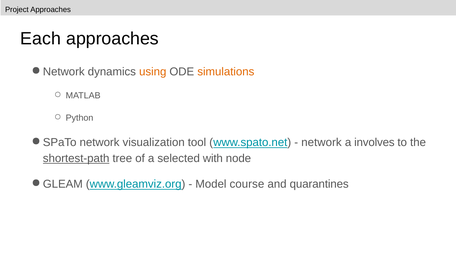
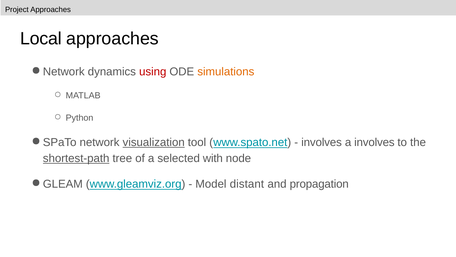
Each: Each -> Local (41, 39)
using colour: orange -> red (153, 72)
visualization underline: none -> present (154, 142)
network: network -> involves (322, 142)
course: course -> distant (247, 184)
quarantines: quarantines -> propagation (319, 184)
